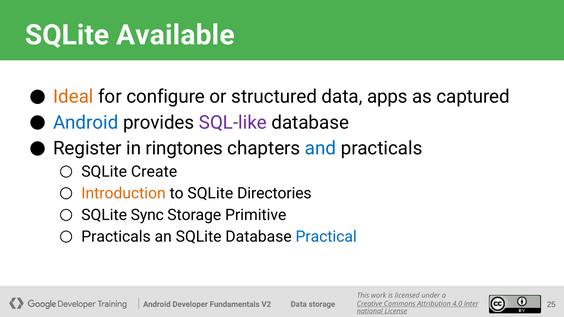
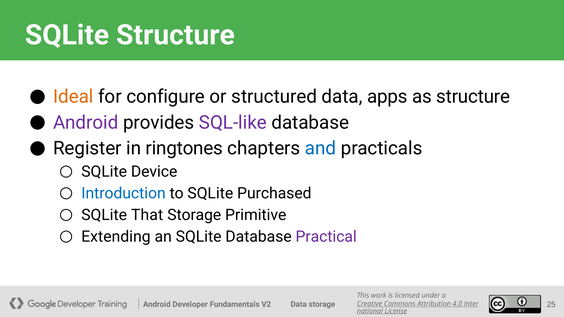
SQLite Available: Available -> Structure (175, 35)
as captured: captured -> structure (473, 97)
Android colour: blue -> purple (86, 123)
Create: Create -> Device (154, 172)
Introduction colour: orange -> blue (123, 193)
Directories: Directories -> Purchased (274, 193)
Sync: Sync -> That (147, 215)
Practicals: Practicals -> Extending (116, 237)
Practical colour: blue -> purple (326, 237)
